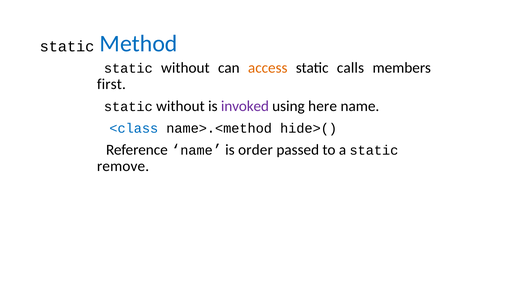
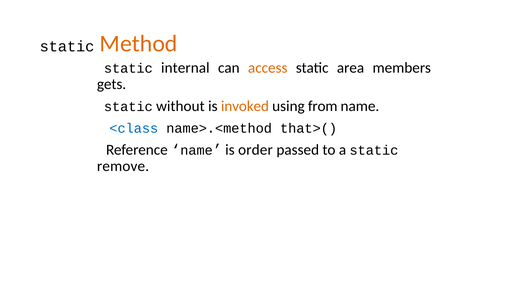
Method colour: blue -> orange (139, 44)
without: without -> internal (185, 68)
calls: calls -> area (351, 68)
first: first -> gets (112, 84)
invoked colour: purple -> orange (245, 106)
here: here -> from (323, 106)
hide>(: hide>( -> that>( (309, 128)
